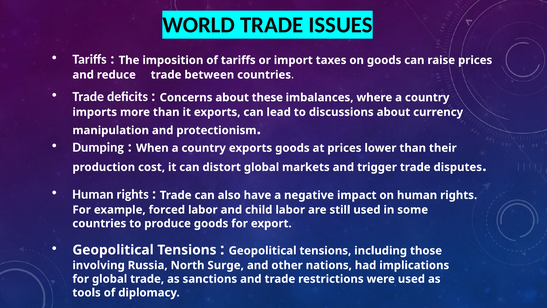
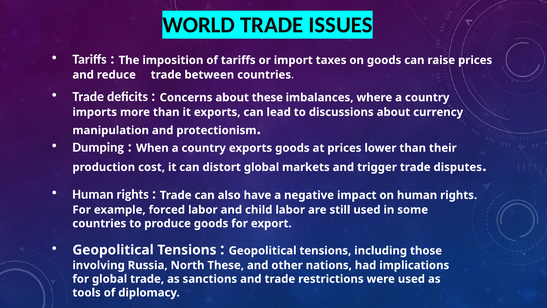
North Surge: Surge -> These (226, 265)
